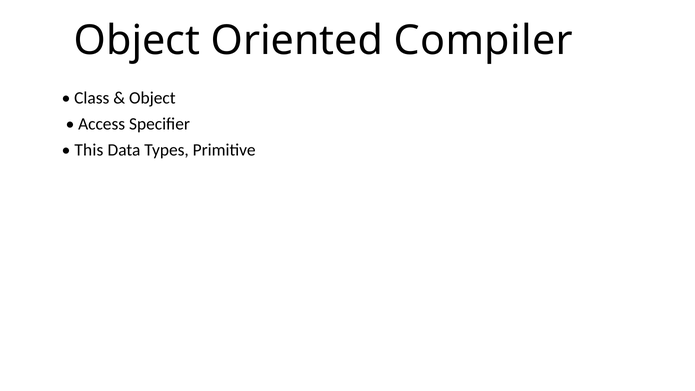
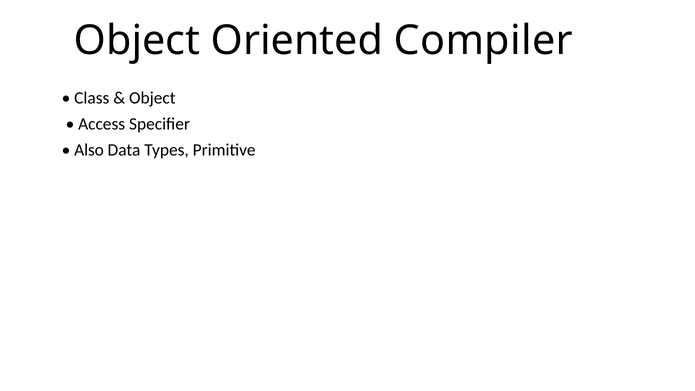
This: This -> Also (89, 150)
